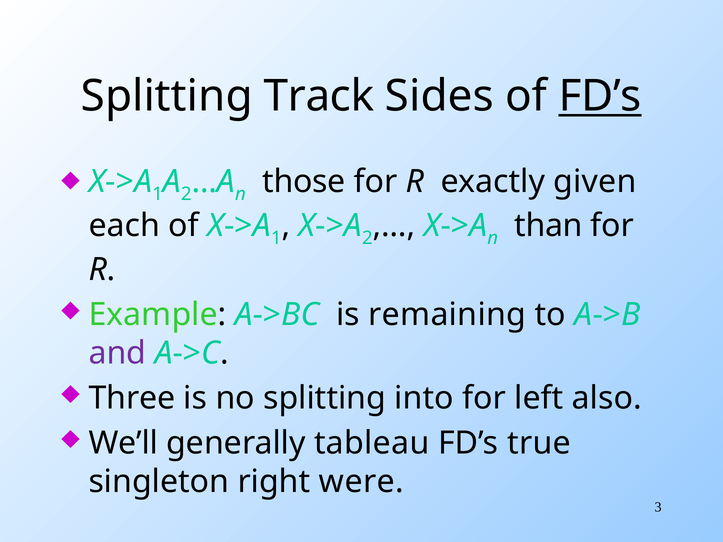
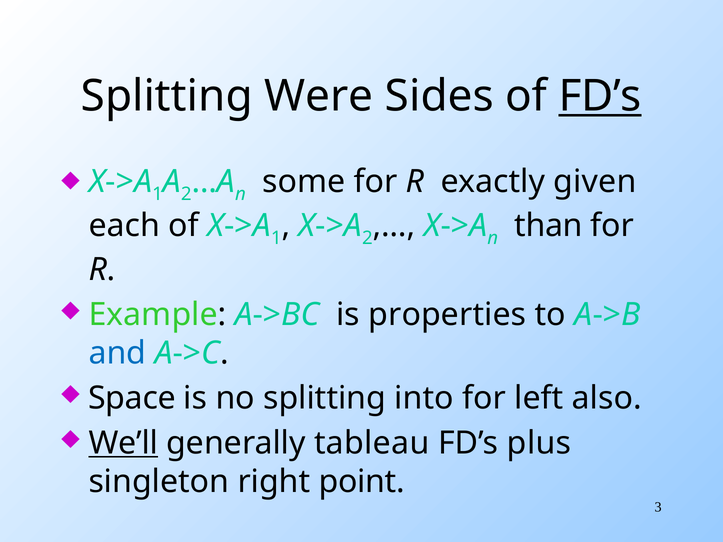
Track: Track -> Were (319, 96)
those: those -> some (304, 182)
remaining: remaining -> properties (447, 315)
and colour: purple -> blue (117, 353)
Three: Three -> Space (132, 398)
We’ll underline: none -> present (123, 443)
true: true -> plus (539, 443)
were: were -> point (362, 482)
